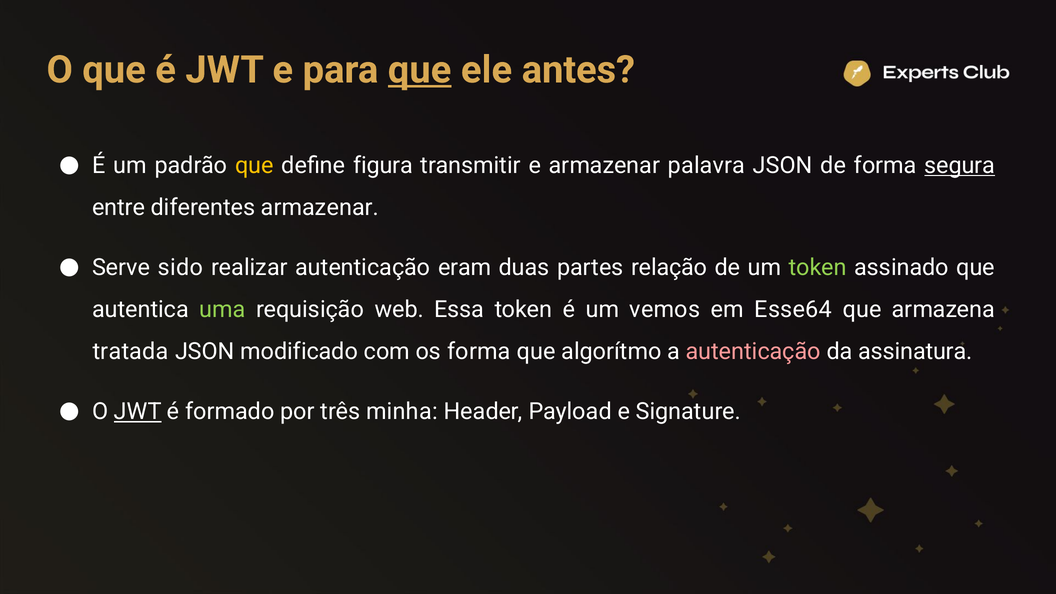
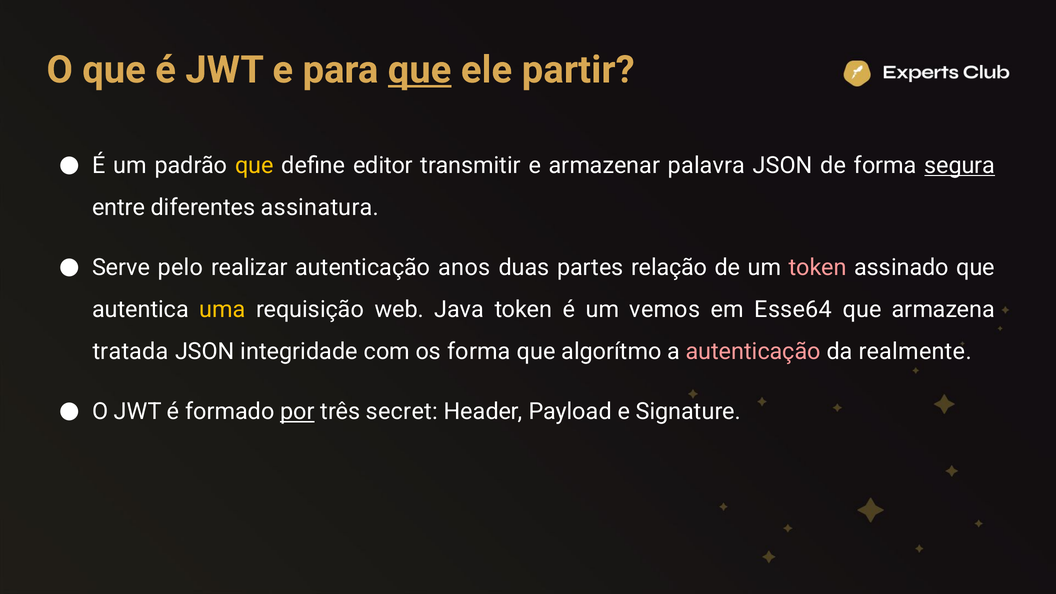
antes: antes -> partir (578, 70)
figura: figura -> editor (383, 165)
diferentes armazenar: armazenar -> assinatura (320, 208)
sido: sido -> pelo (180, 267)
eram: eram -> anos (464, 267)
token colour: light green -> pink (818, 267)
uma colour: light green -> yellow (222, 310)
Essa: Essa -> Java (459, 310)
modificado: modificado -> integridade (299, 352)
assinatura: assinatura -> realmente (915, 352)
JWT underline: present -> none (138, 412)
por underline: none -> present (297, 412)
minha: minha -> secret (402, 412)
